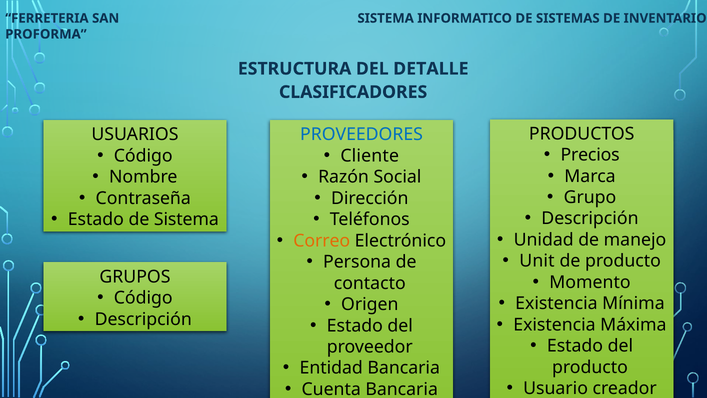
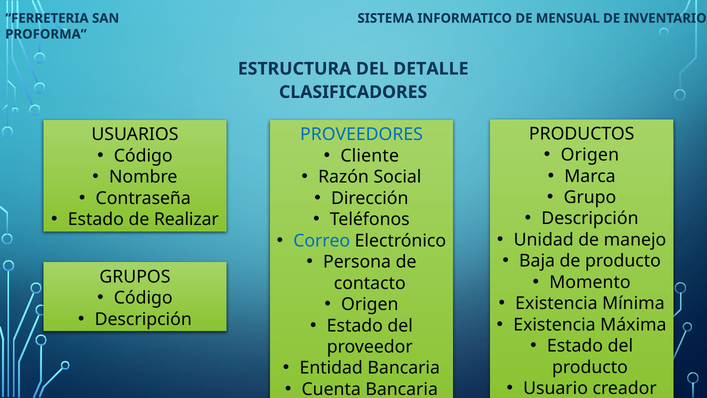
SISTEMAS: SISTEMAS -> MENSUAL (568, 18)
Precios: Precios -> Origen (590, 155)
de Sistema: Sistema -> Realizar (186, 219)
Correo colour: orange -> blue (322, 241)
Unit: Unit -> Baja (537, 261)
